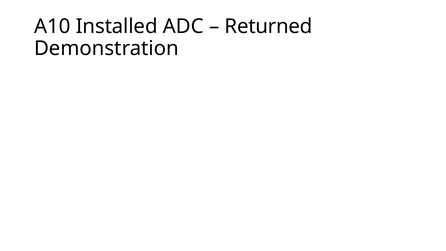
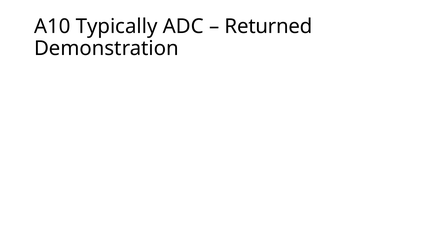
Installed: Installed -> Typically (117, 26)
